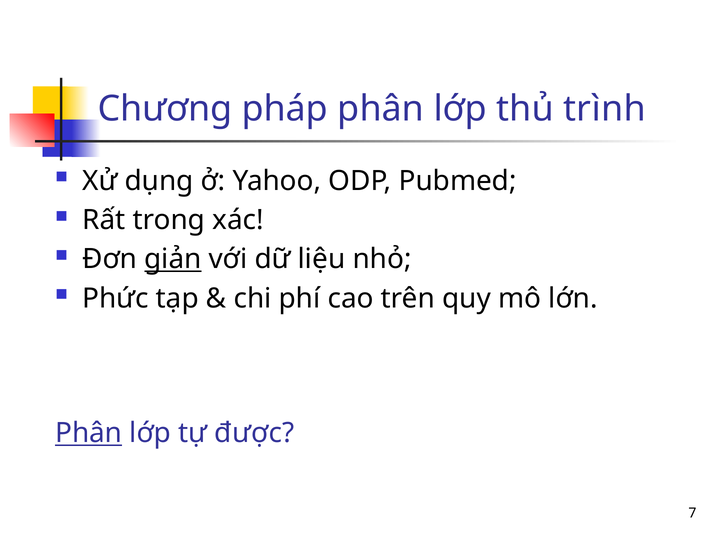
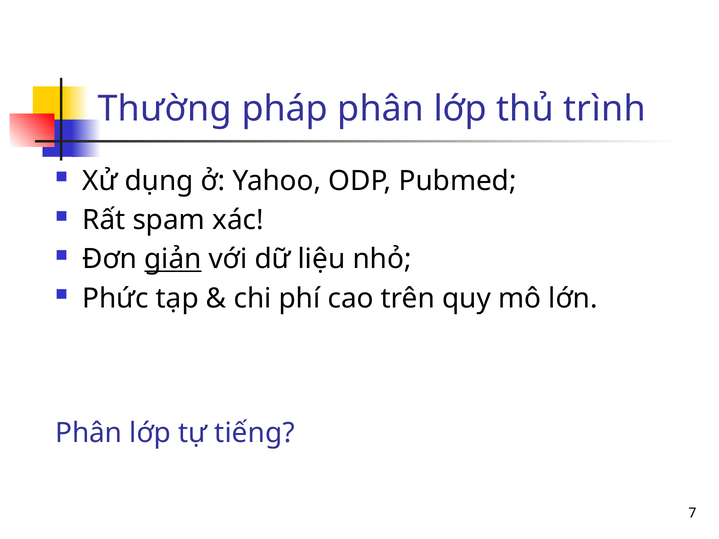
Chương: Chương -> Thường (165, 109)
trong: trong -> spam (169, 220)
Phân underline: present -> none (89, 433)
được: được -> tiếng (255, 433)
